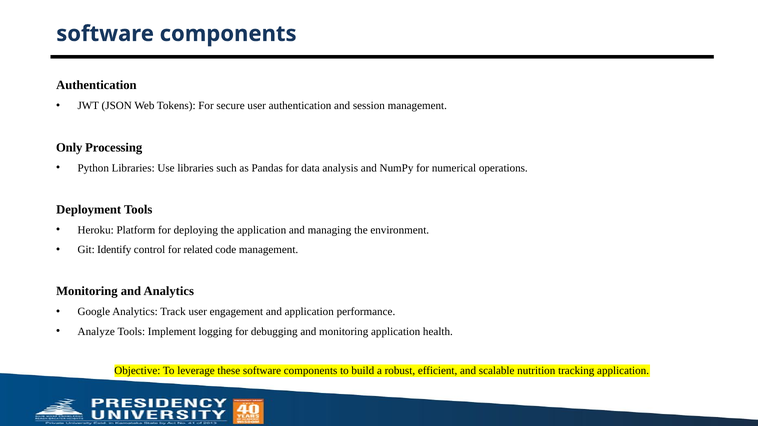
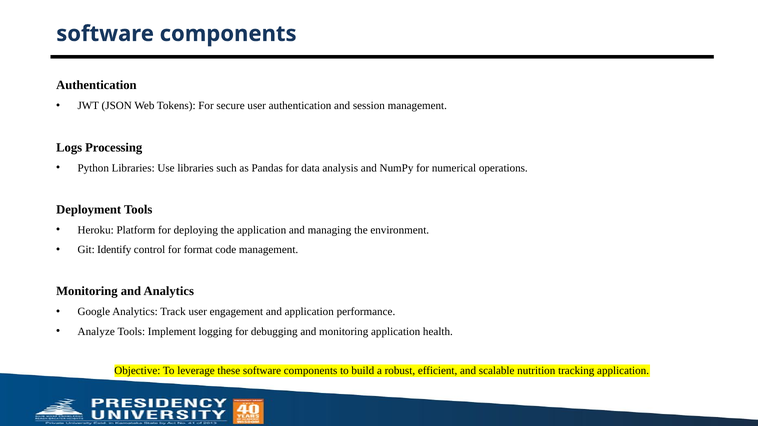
Only: Only -> Logs (69, 148)
related: related -> format (198, 250)
